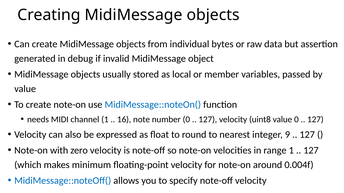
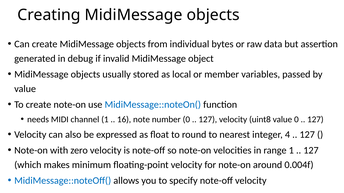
9: 9 -> 4 (288, 135)
